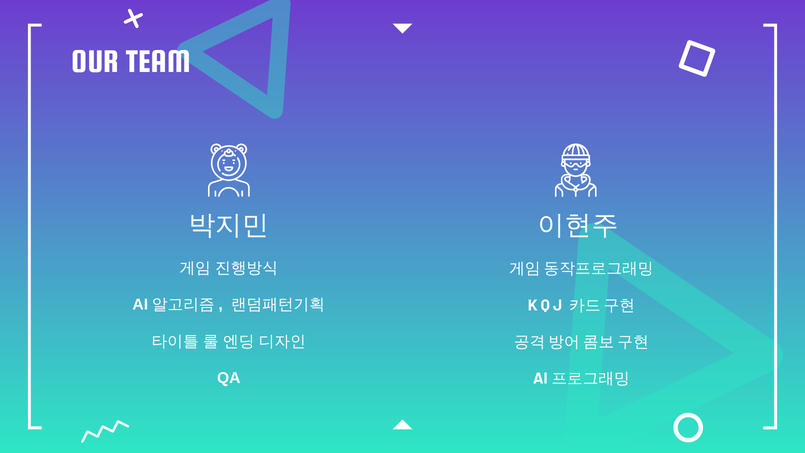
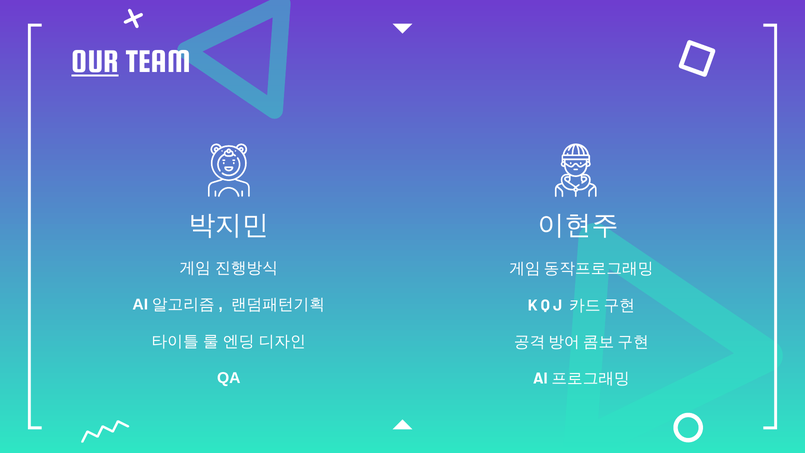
OUR underline: none -> present (95, 61)
